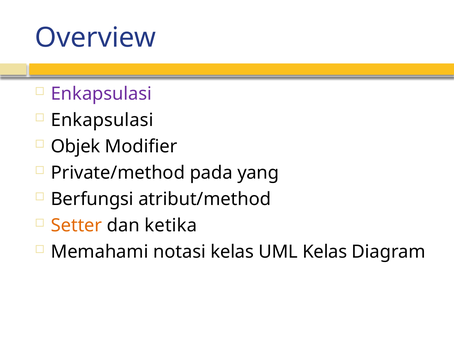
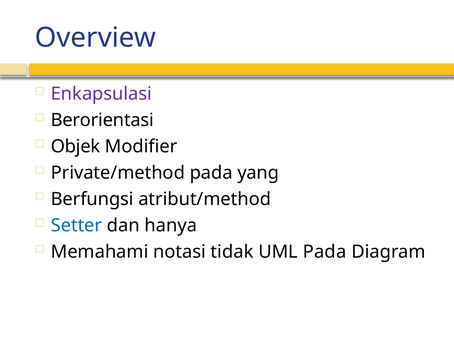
Enkapsulasi: Enkapsulasi -> Berorientasi (102, 120)
Setter colour: orange -> blue (76, 226)
ketika: ketika -> hanya (171, 226)
notasi kelas: kelas -> tidak (232, 252)
UML Kelas: Kelas -> Pada (325, 252)
